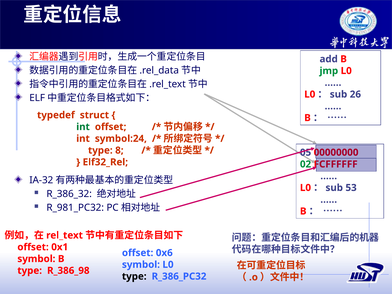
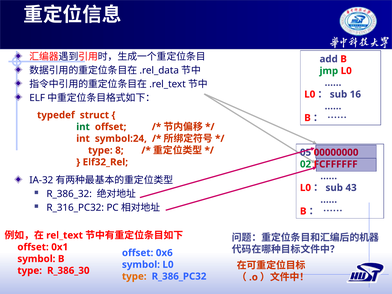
26: 26 -> 16 (355, 94)
53: 53 -> 43 (351, 188)
R_981_PC32: R_981_PC32 -> R_316_PC32 (75, 208)
R_386_98: R_386_98 -> R_386_30 (68, 271)
type colour: black -> orange (134, 276)
